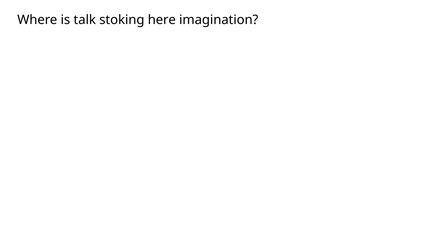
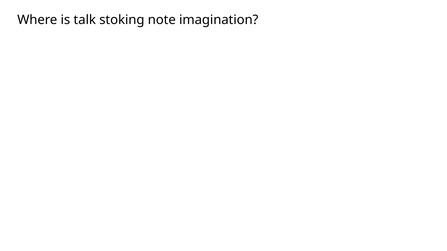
here: here -> note (162, 20)
